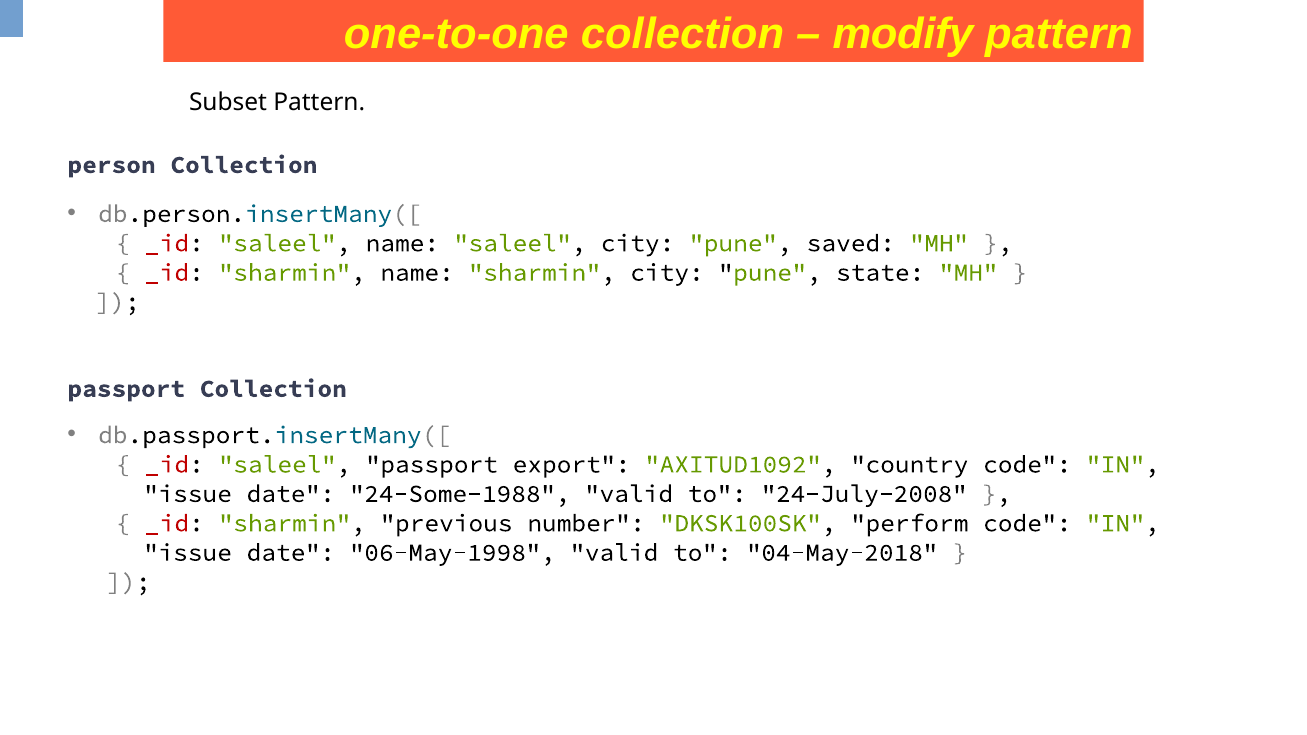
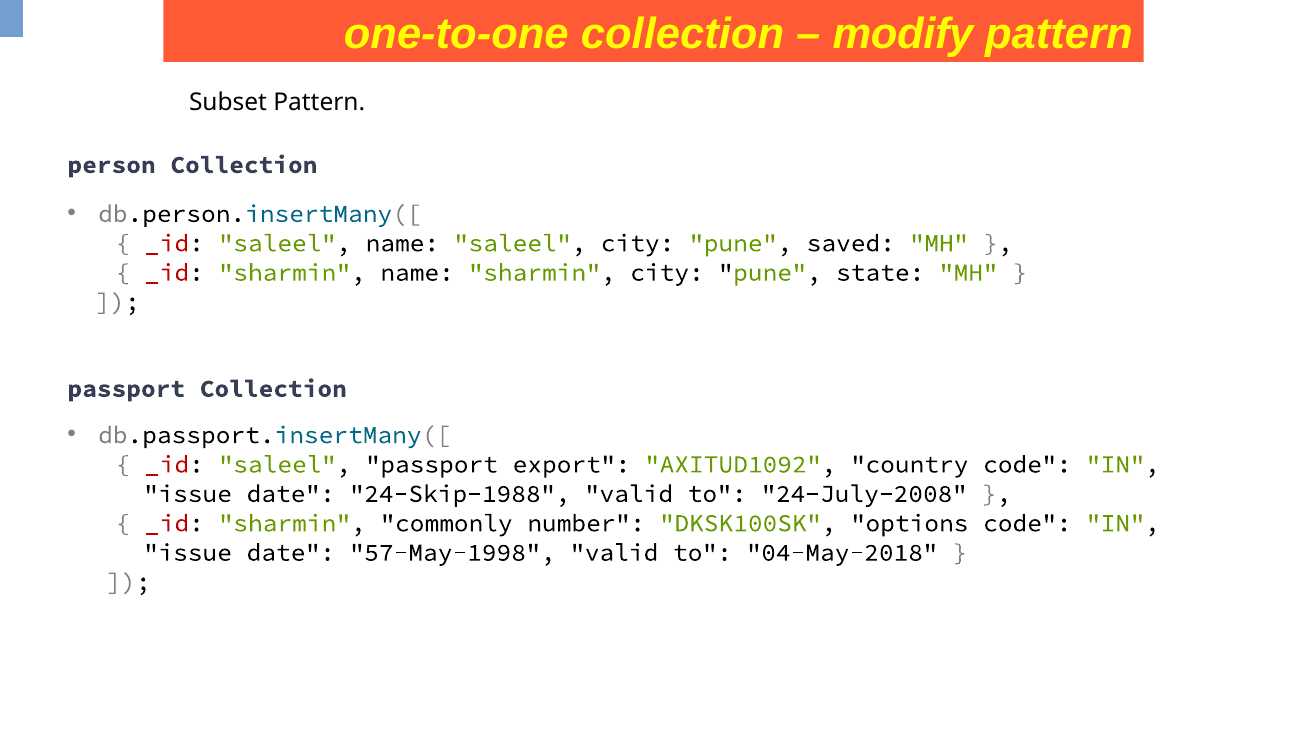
24-Some-1988: 24-Some-1988 -> 24-Skip-1988 (460, 494)
previous: previous -> commonly (446, 523)
perform: perform -> options (910, 523)
06-May-1998: 06-May-1998 -> 57-May-1998 (452, 553)
